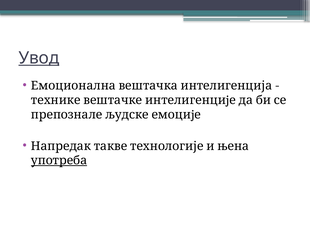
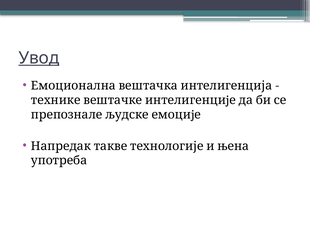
употреба underline: present -> none (59, 161)
